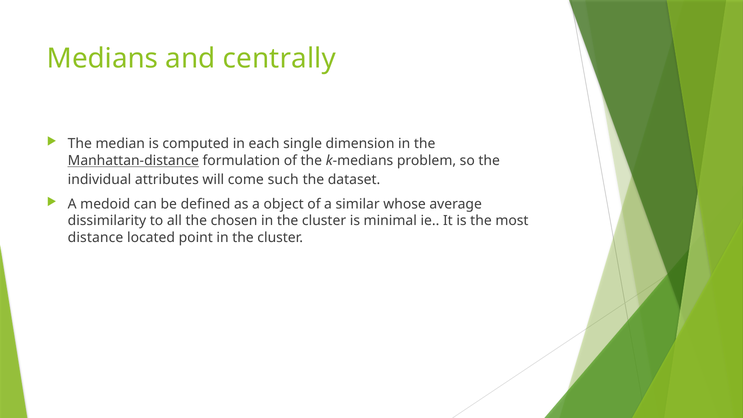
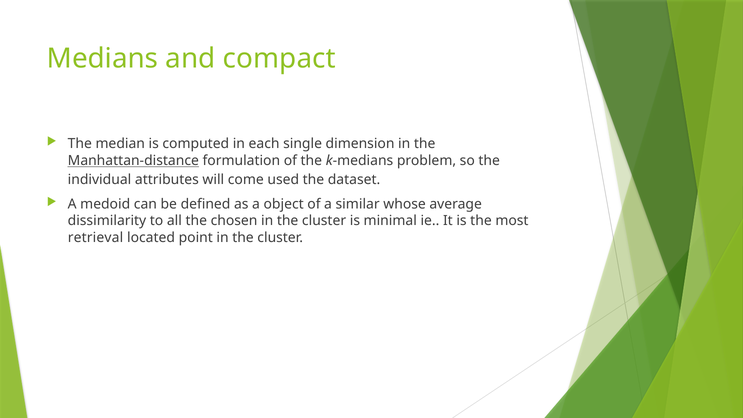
centrally: centrally -> compact (279, 59)
such: such -> used (283, 179)
distance: distance -> retrieval (96, 237)
